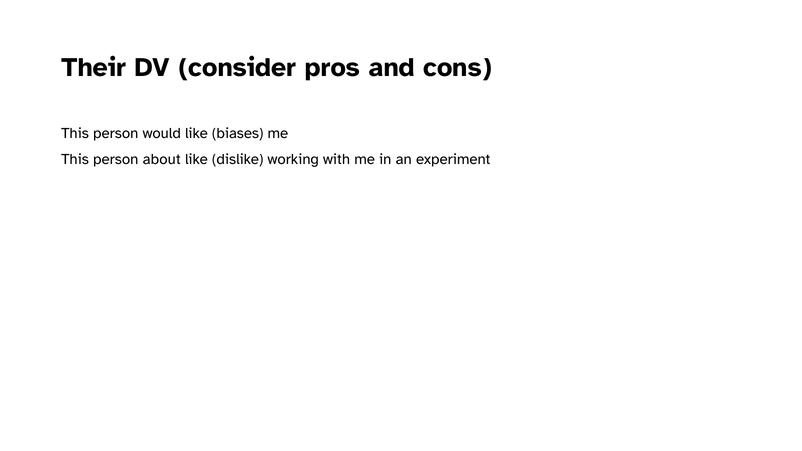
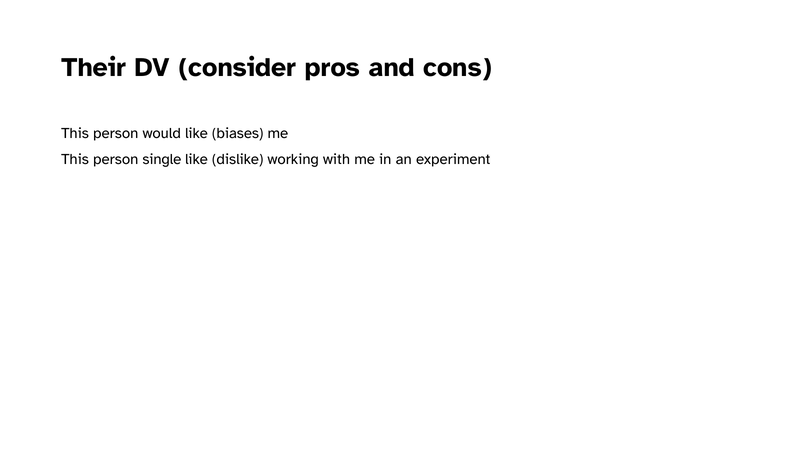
about: about -> single (162, 160)
